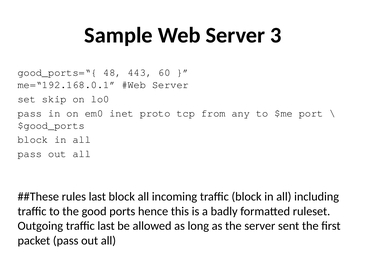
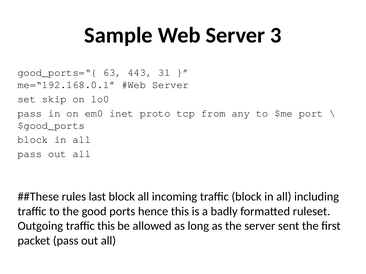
48: 48 -> 63 (112, 73)
60: 60 -> 31 (164, 73)
traffic last: last -> this (106, 226)
